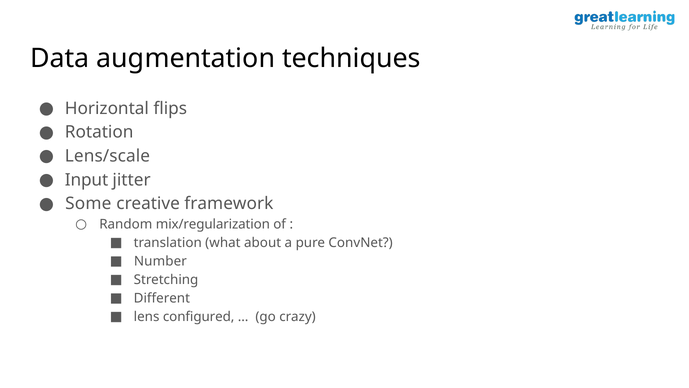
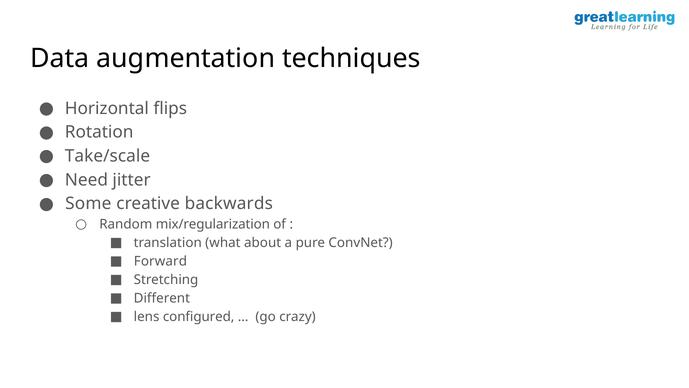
Lens/scale: Lens/scale -> Take/scale (107, 156)
Input: Input -> Need (86, 180)
framework: framework -> backwards (229, 203)
Number: Number -> Forward (160, 261)
